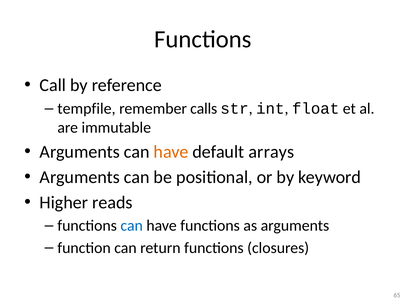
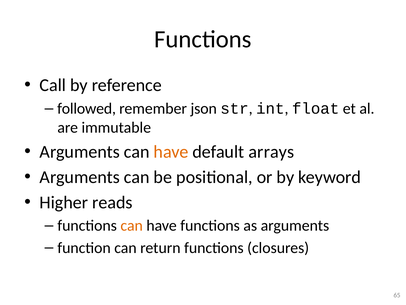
tempfile: tempfile -> followed (87, 108)
calls: calls -> json (204, 108)
can colour: blue -> orange (132, 225)
